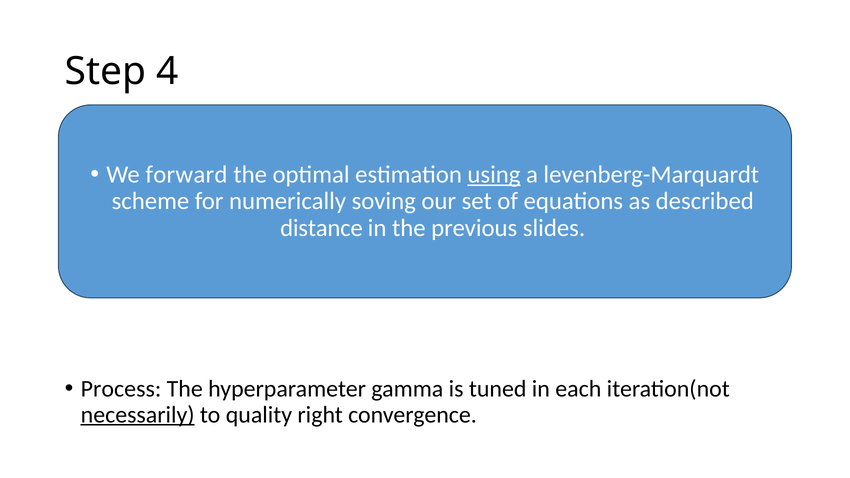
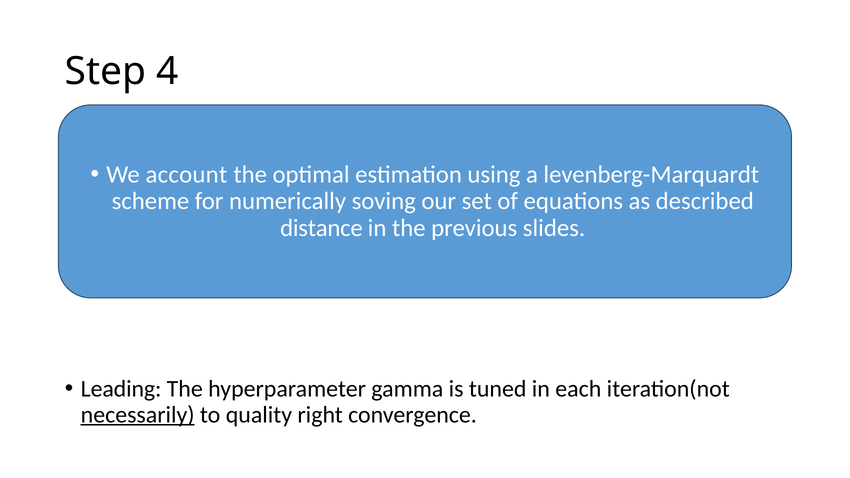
forward: forward -> account (186, 175)
using underline: present -> none (494, 175)
Process: Process -> Leading (121, 389)
